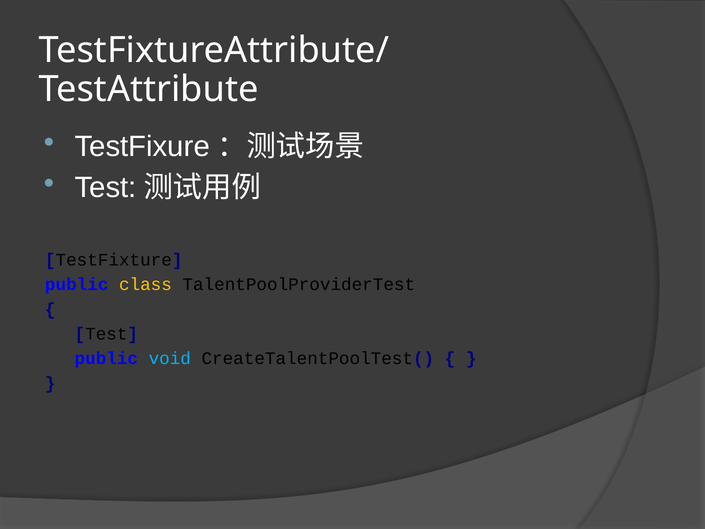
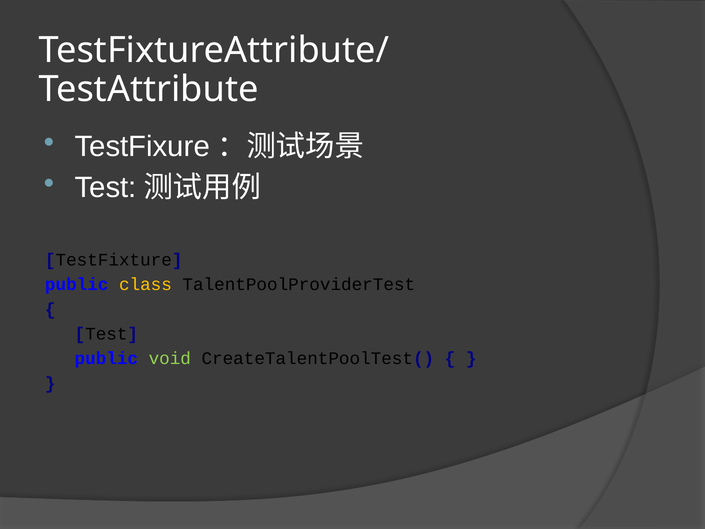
void colour: light blue -> light green (170, 358)
